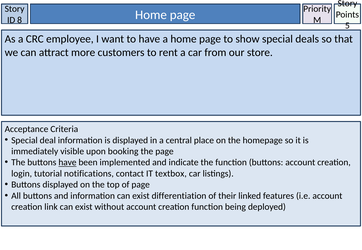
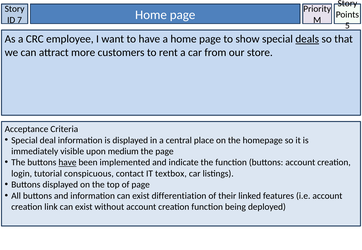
8: 8 -> 7 (20, 20)
deals underline: none -> present (307, 39)
booking: booking -> medium (123, 152)
notifications: notifications -> conspicuous (89, 174)
